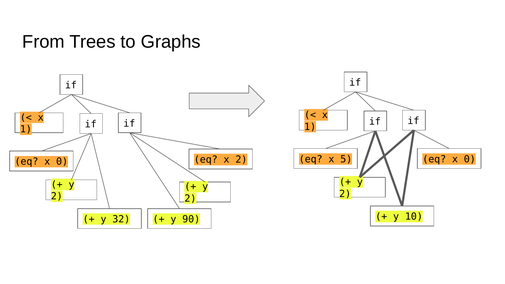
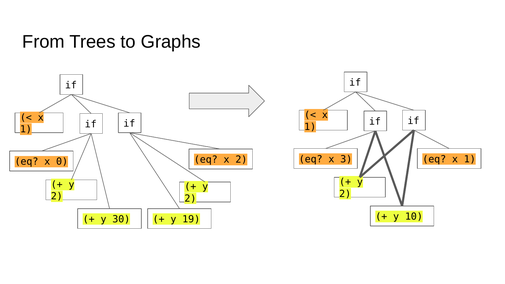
5: 5 -> 3 (346, 159)
0: 0 -> 1 (470, 159)
32: 32 -> 30 (121, 219)
90: 90 -> 19 (191, 219)
